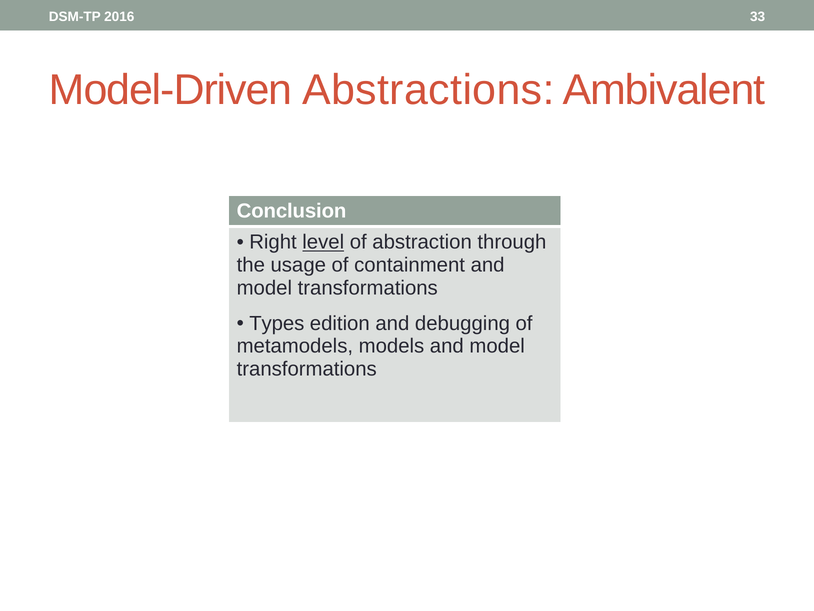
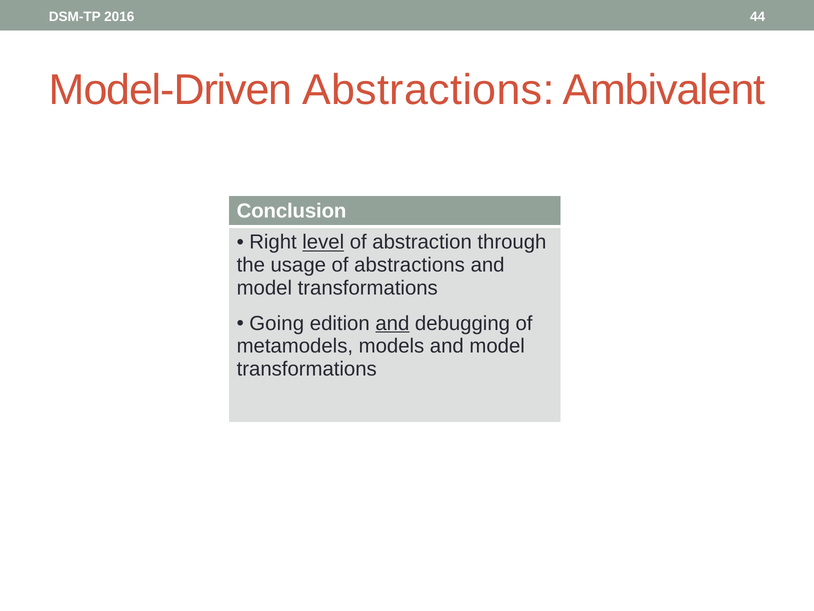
33: 33 -> 44 (758, 17)
of containment: containment -> abstractions (410, 265)
Types: Types -> Going (277, 323)
and underline: none -> present (392, 323)
